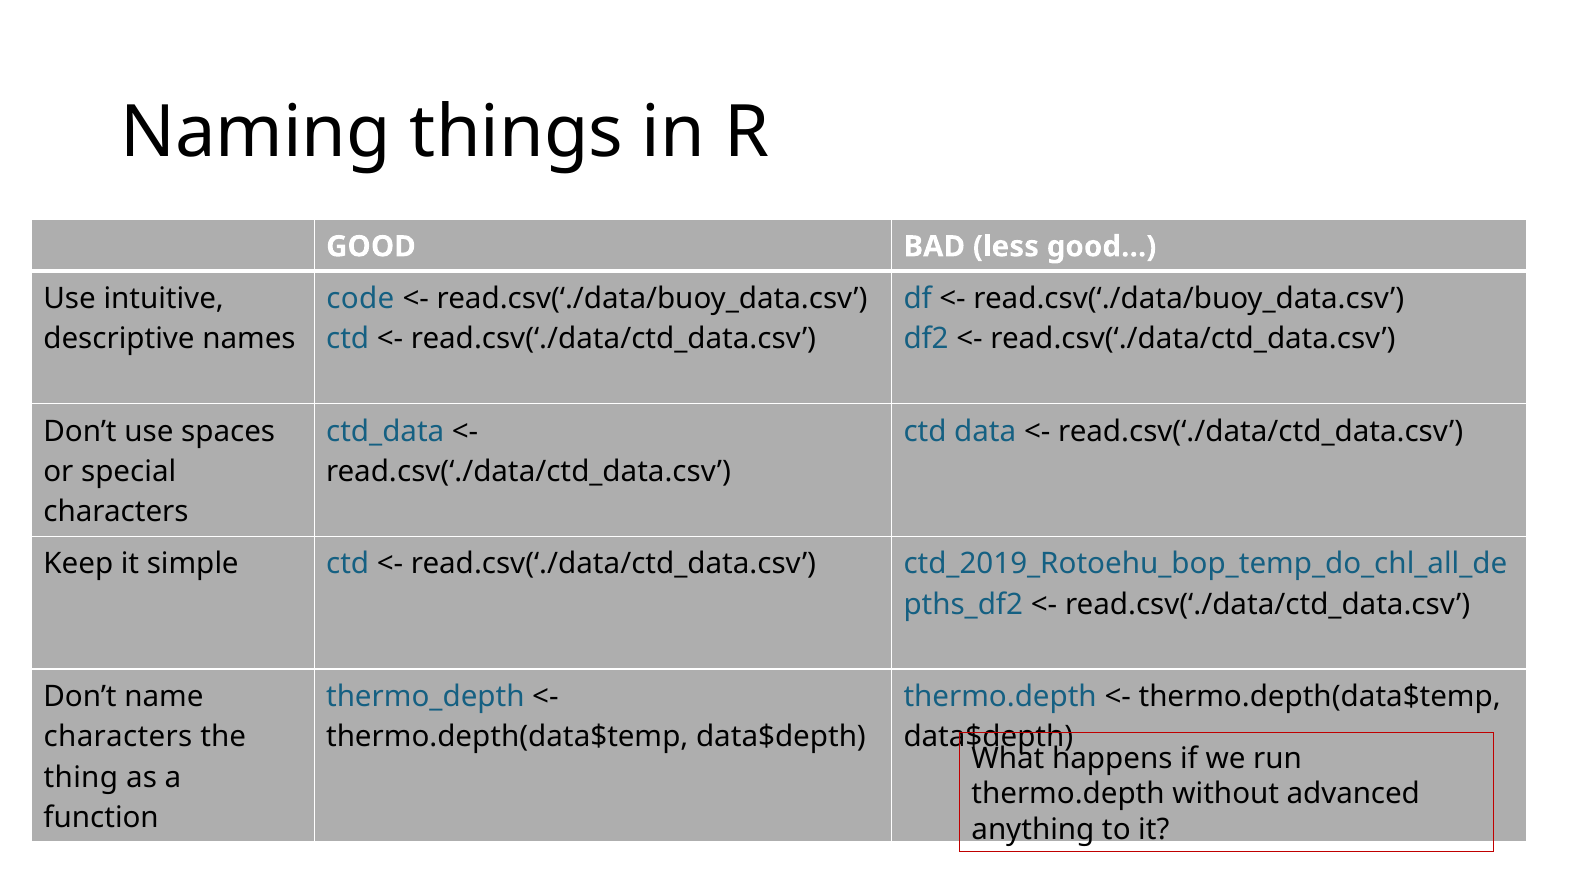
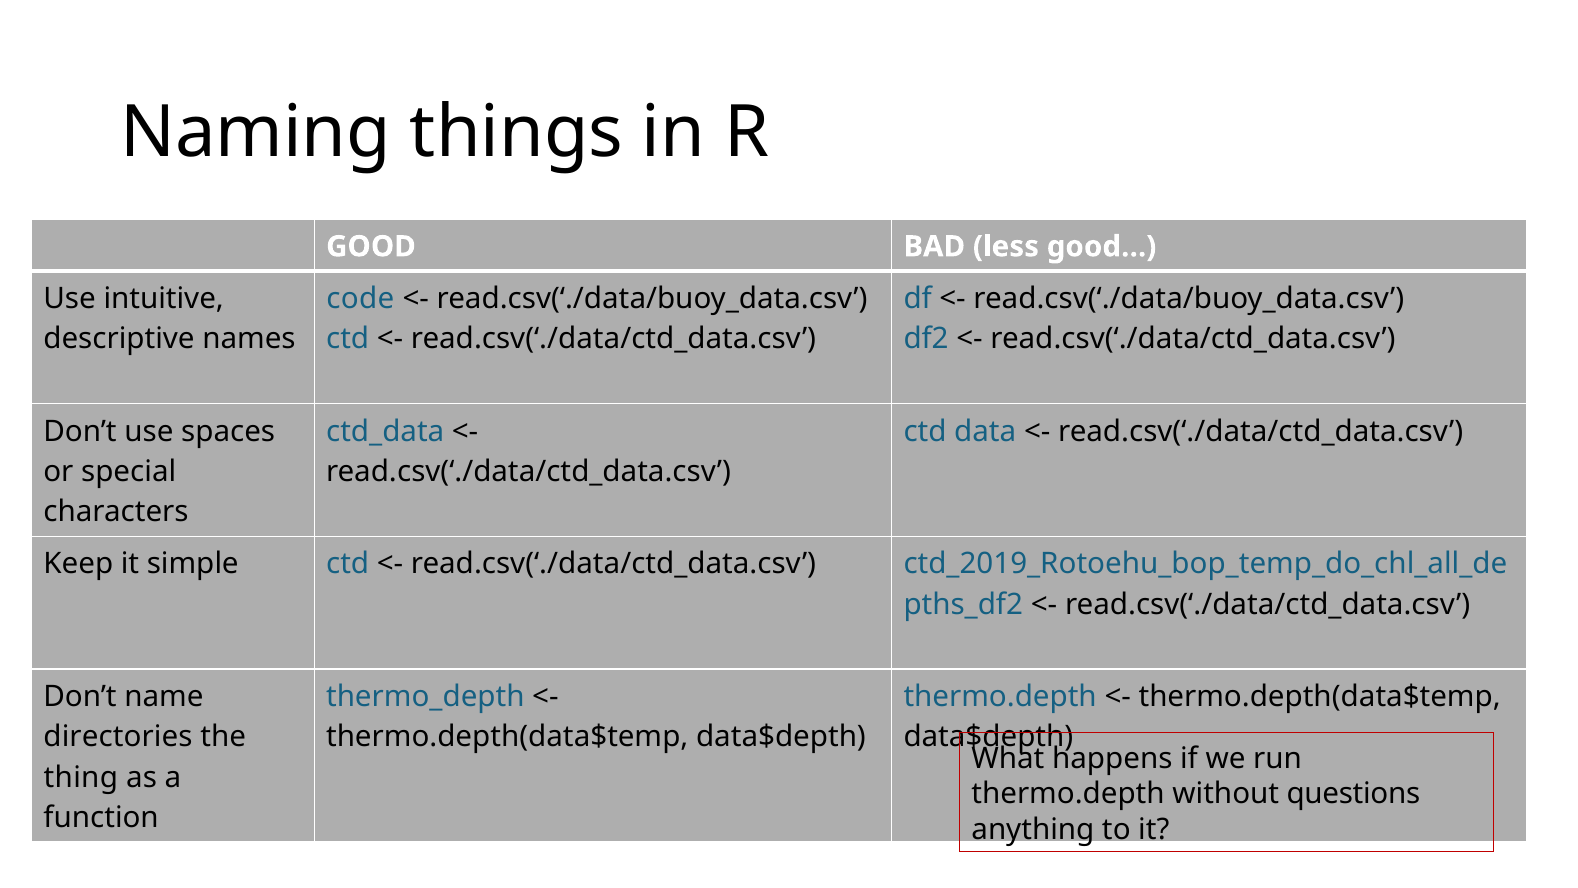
characters: characters -> directories (118, 737)
advanced: advanced -> questions (1353, 794)
